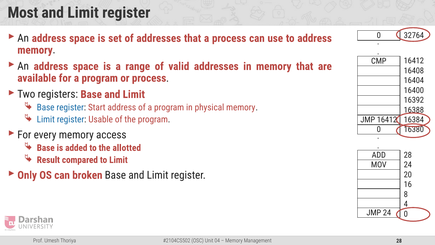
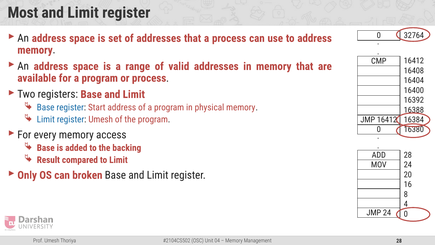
register Usable: Usable -> Umesh (101, 119)
allotted: allotted -> backing (127, 148)
